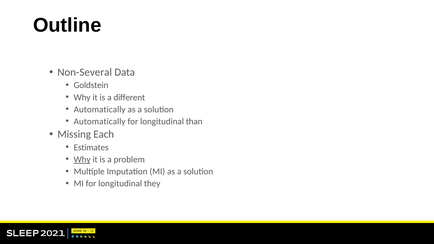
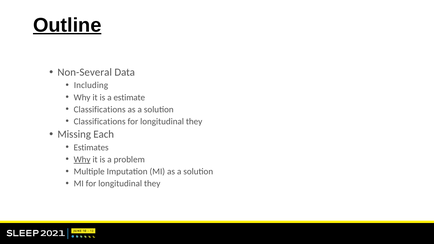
Outline underline: none -> present (67, 25)
Goldstein: Goldstein -> Including (91, 85)
different: different -> estimate (129, 97)
Automatically: Automatically -> Classifications (100, 109)
Automatically: Automatically -> Classifications (100, 121)
than: than -> they (194, 121)
